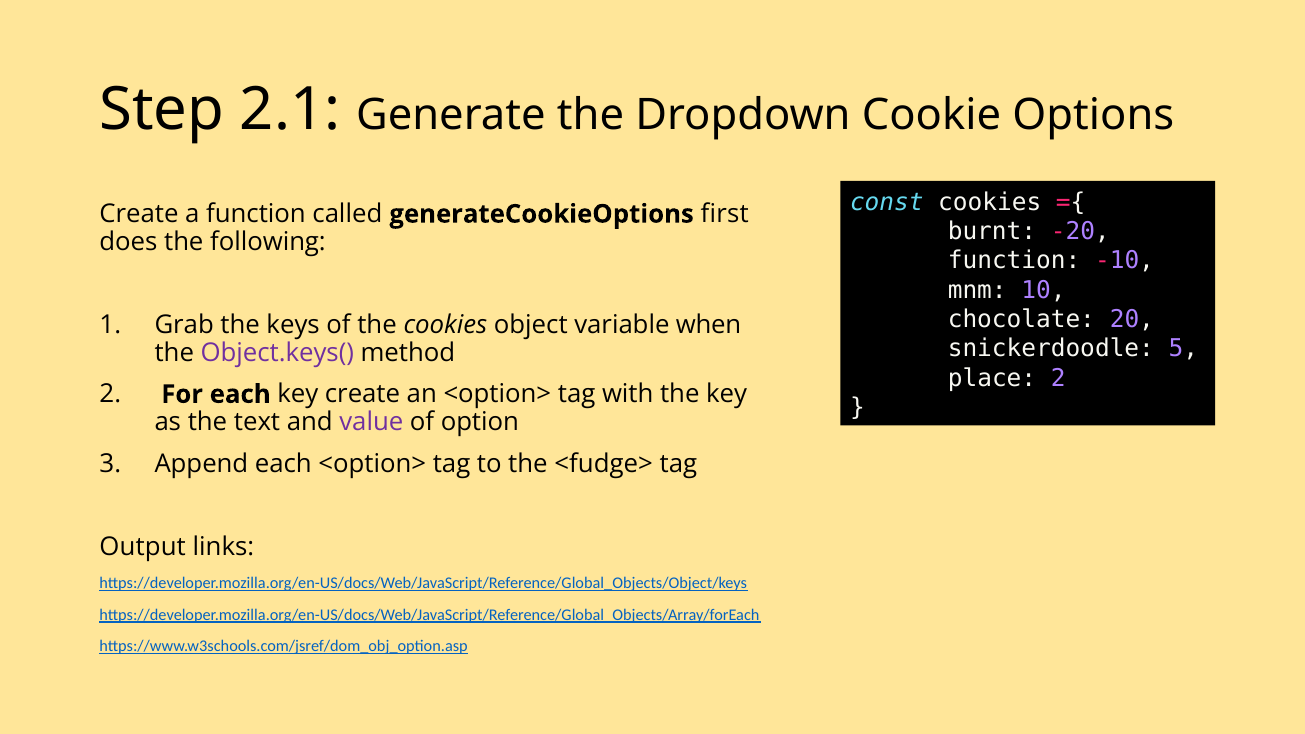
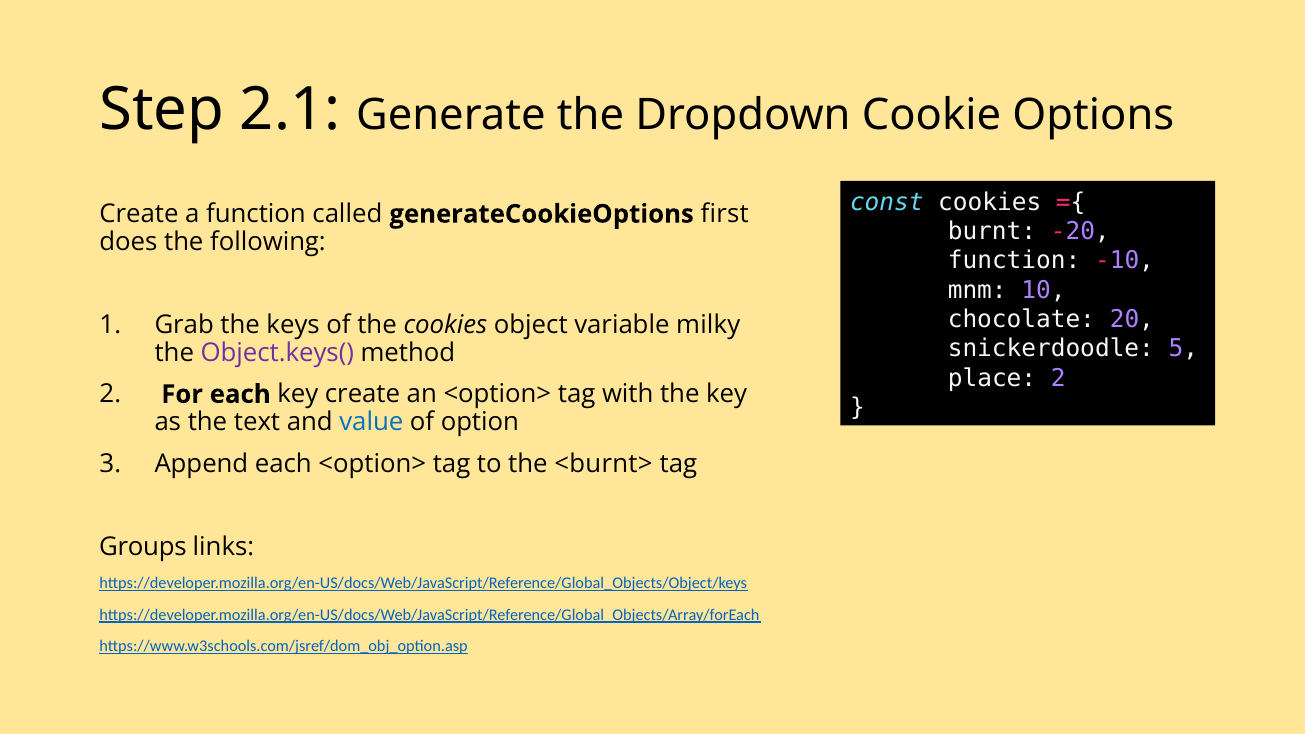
when: when -> milky (708, 325)
value colour: purple -> blue (371, 422)
<fudge>: <fudge> -> <burnt> (604, 464)
Output: Output -> Groups (143, 547)
